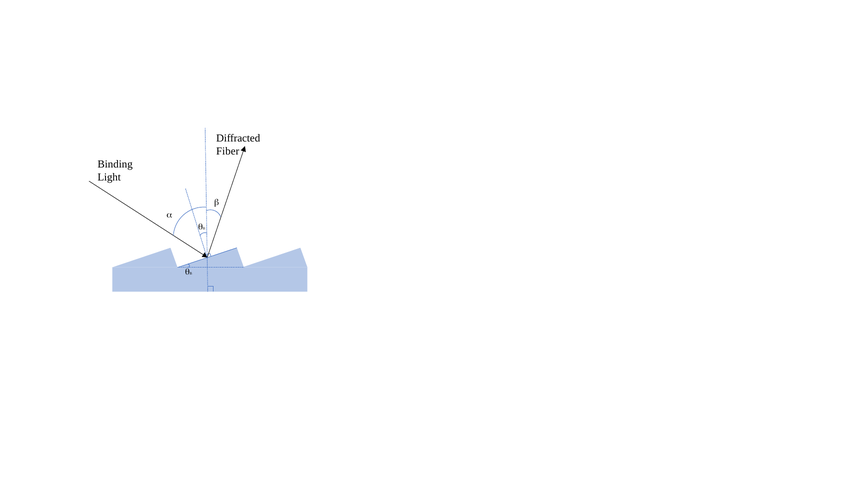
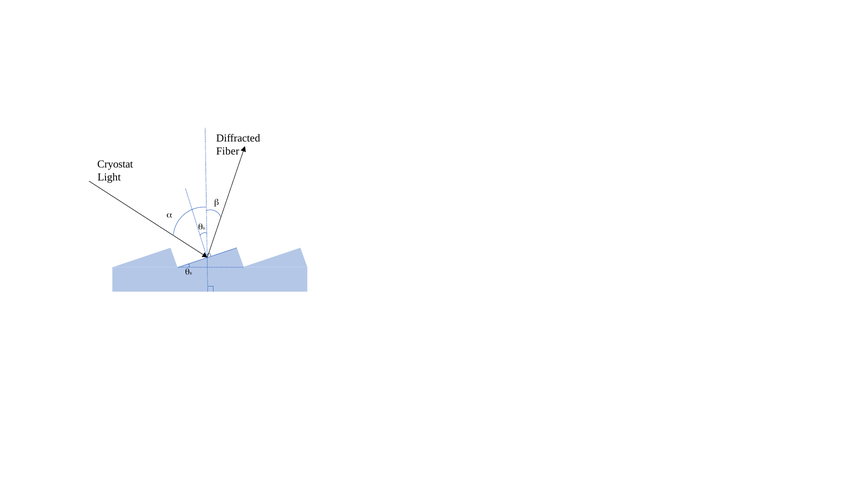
Binding: Binding -> Cryostat (115, 164)
